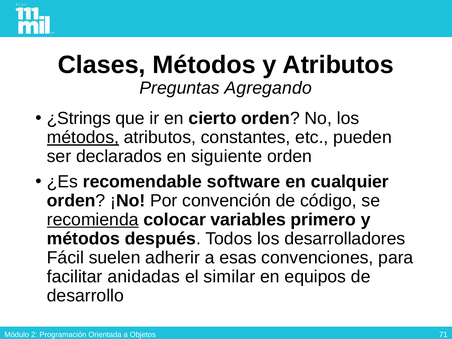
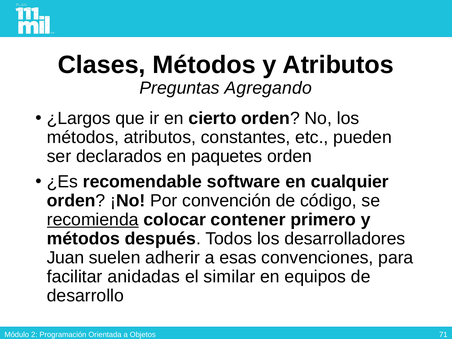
¿Strings: ¿Strings -> ¿Largos (79, 118)
métodos underline: present -> none (83, 137)
siguiente: siguiente -> paquetes (227, 156)
variables: variables -> contener (248, 220)
Fácil: Fácil -> Juan (65, 258)
